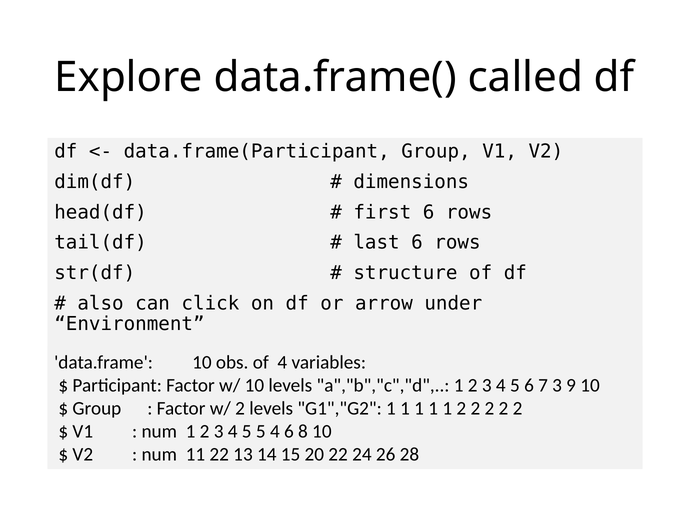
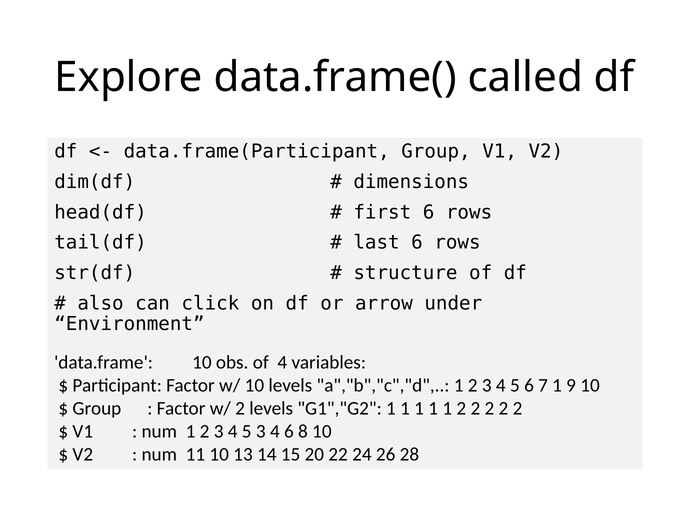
7 3: 3 -> 1 (557, 385)
5 5: 5 -> 3 (261, 431)
11 22: 22 -> 10 (219, 454)
